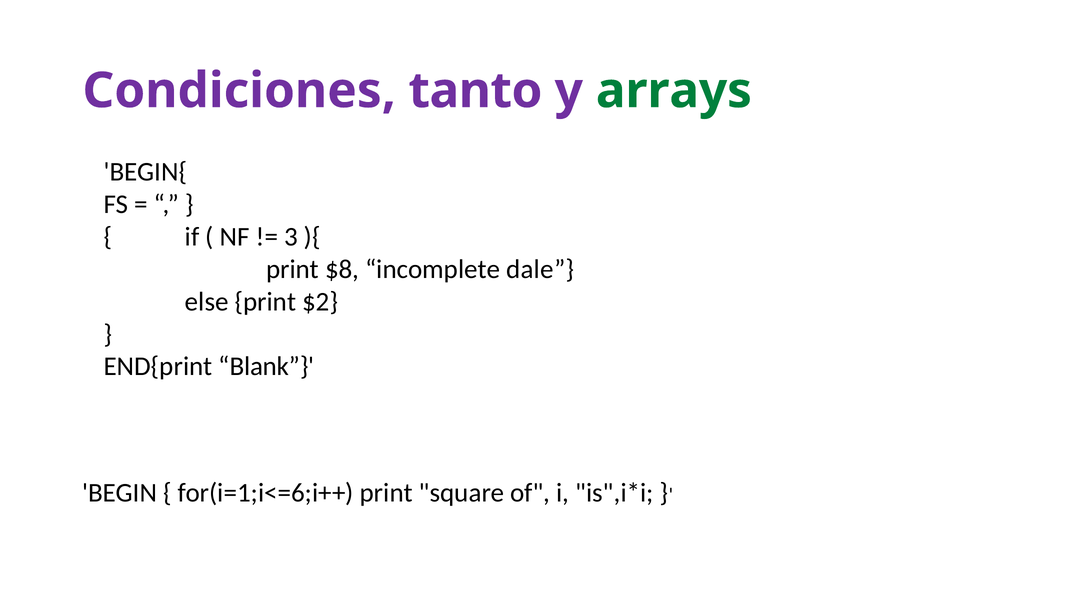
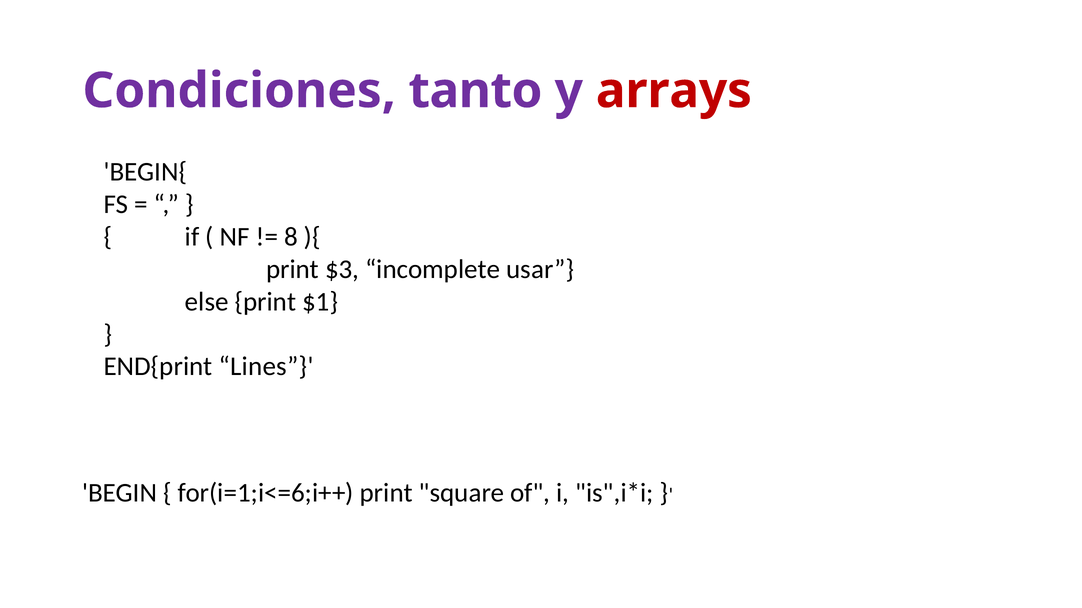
arrays colour: green -> red (674, 91)
3: 3 -> 8 (291, 237)
$8: $8 -> $3 (342, 270)
dale: dale -> usar (540, 270)
$2: $2 -> $1 (320, 302)
Blank: Blank -> Lines (266, 367)
